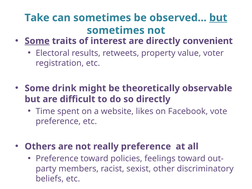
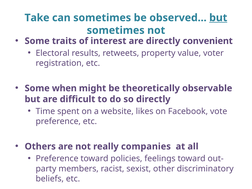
Some underline: present -> none (37, 41)
drink: drink -> when (64, 88)
really preference: preference -> companies (146, 146)
